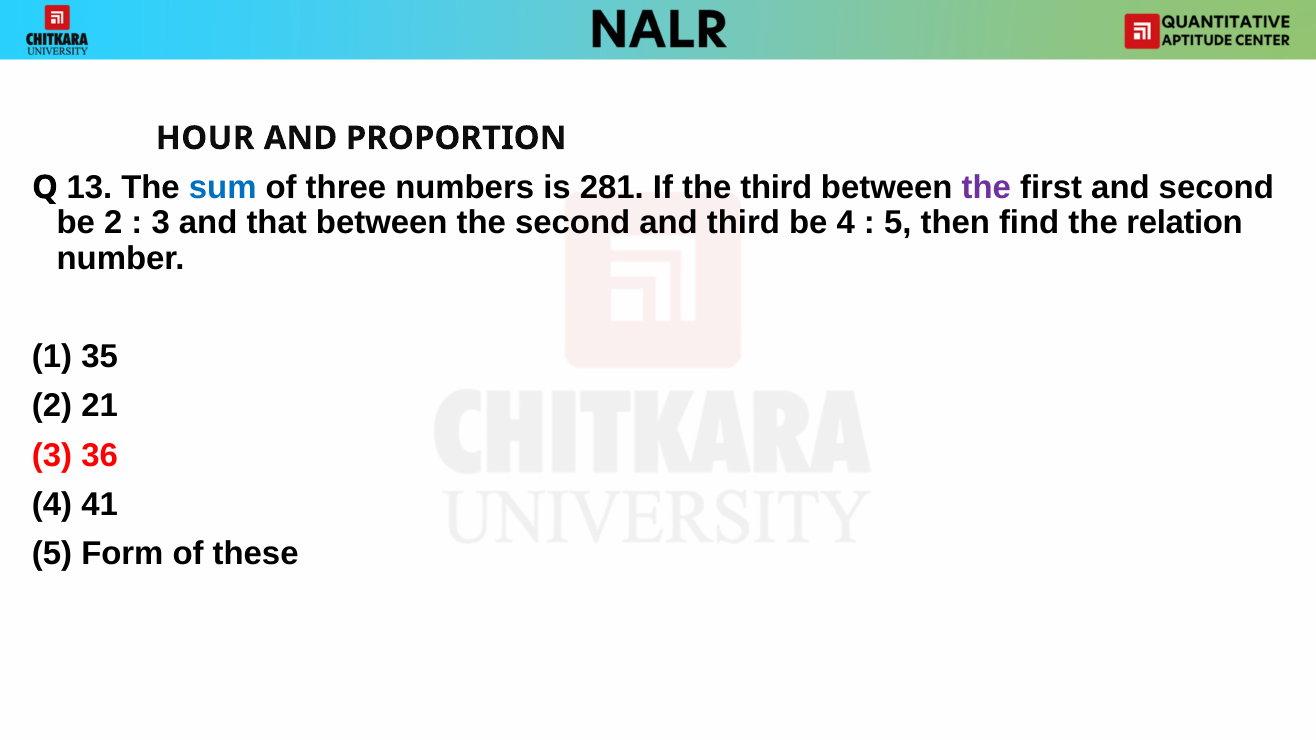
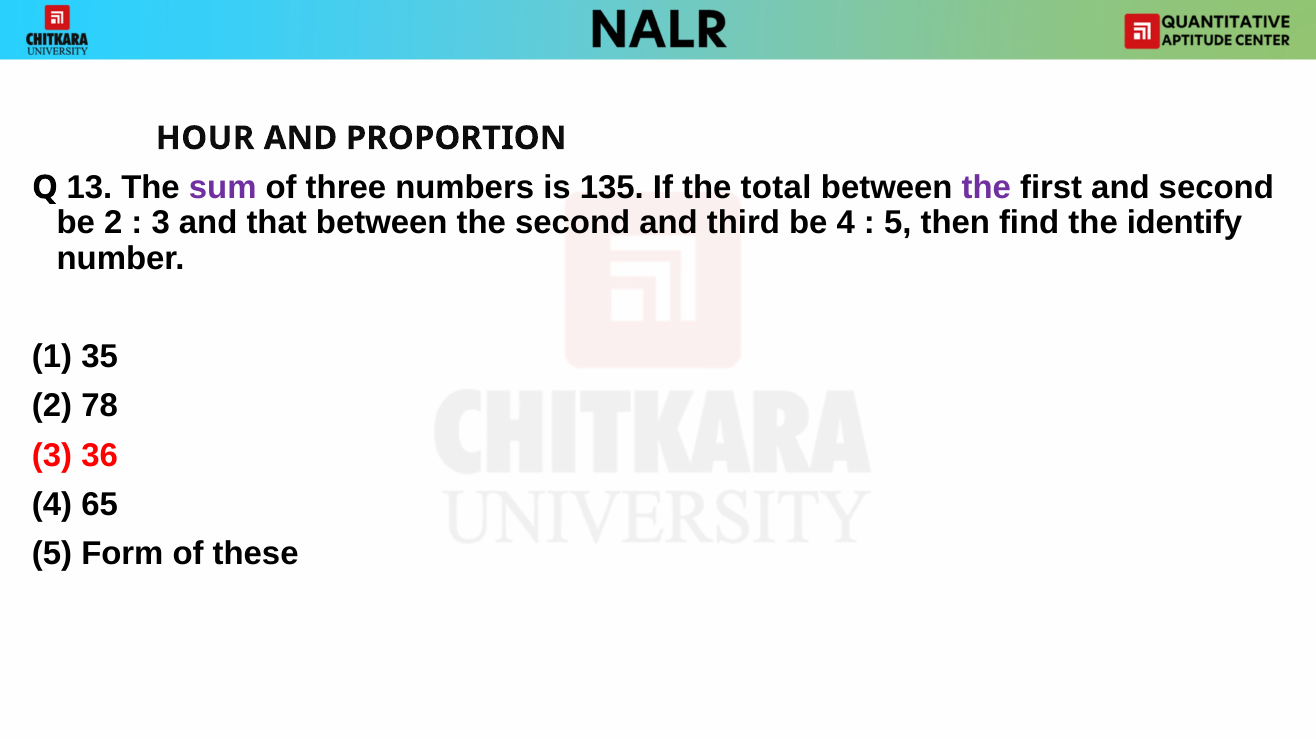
sum colour: blue -> purple (223, 187)
281: 281 -> 135 (612, 187)
the third: third -> total (776, 187)
relation: relation -> identify (1184, 223)
21: 21 -> 78 (100, 406)
41: 41 -> 65 (100, 505)
